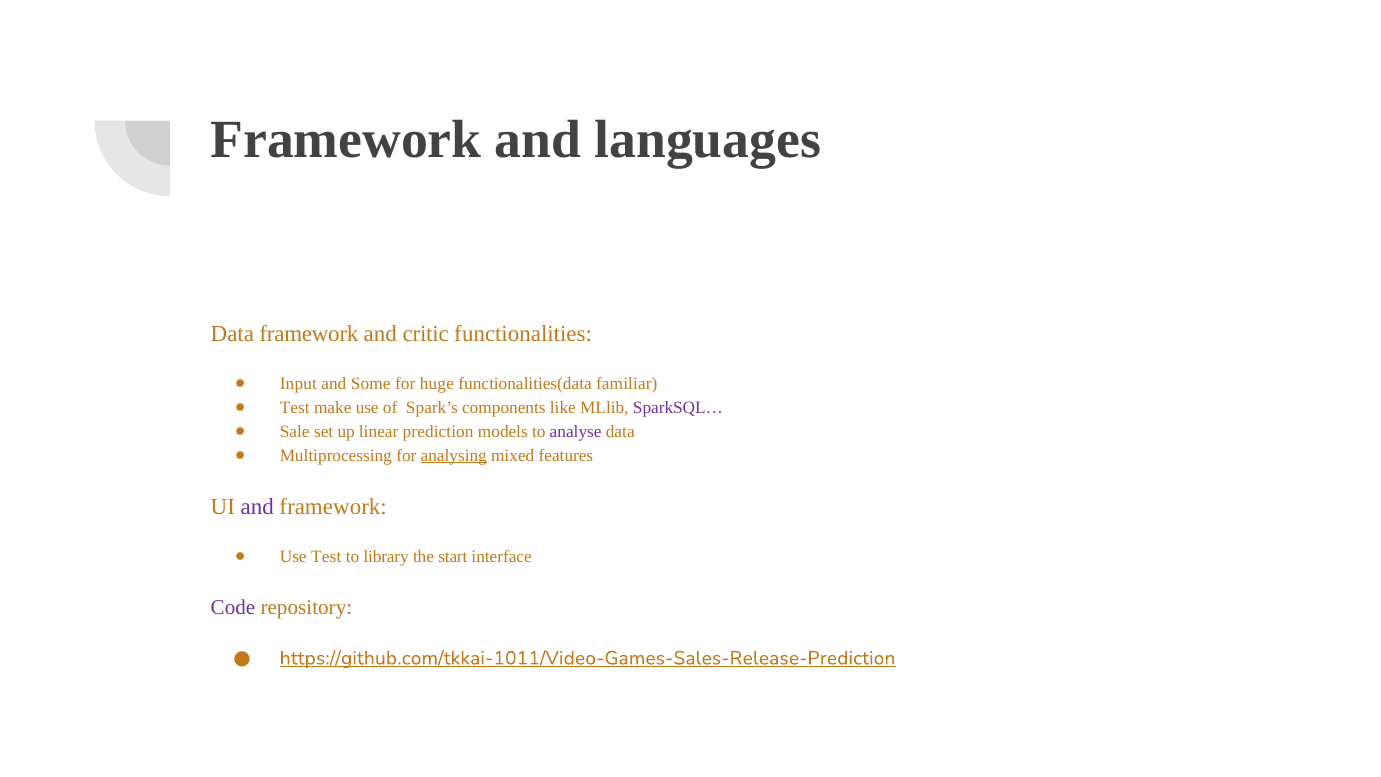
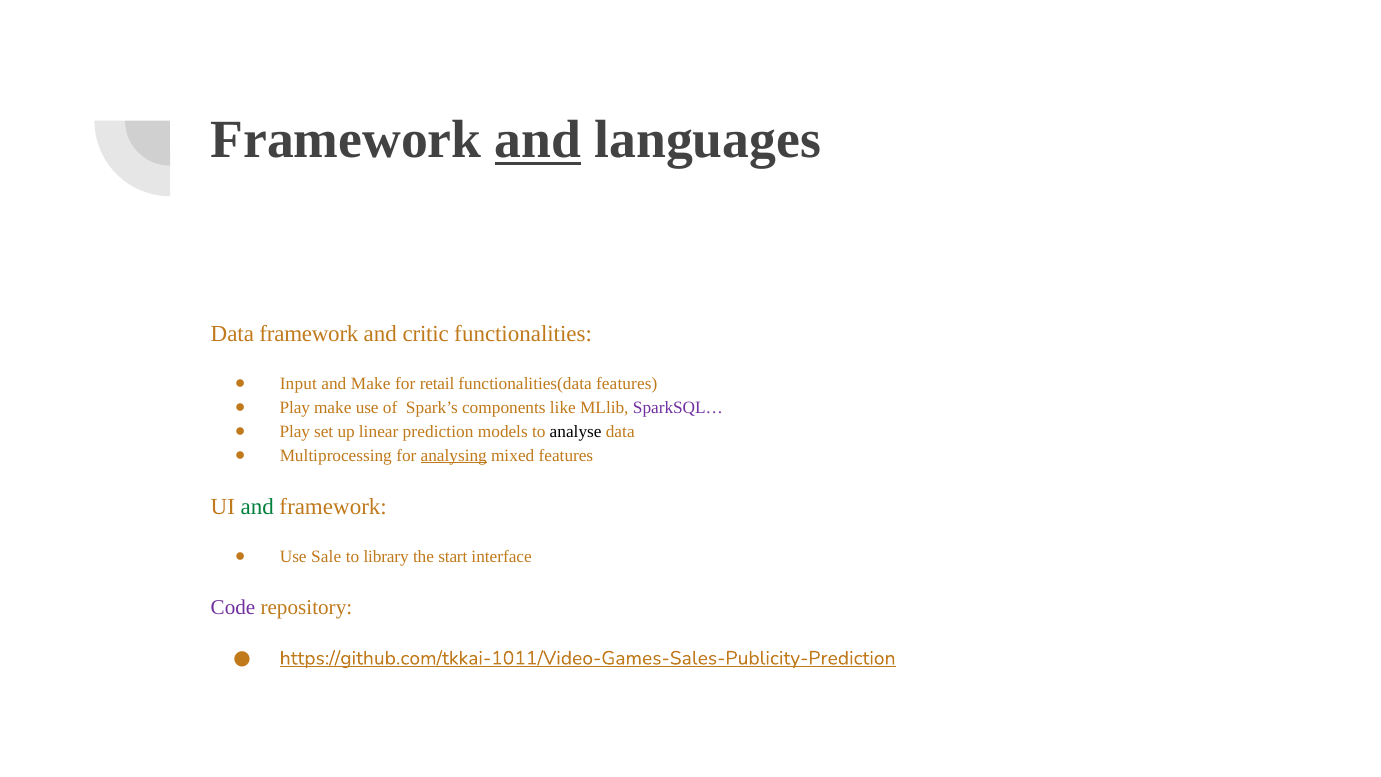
and underline: none -> present (538, 140)
and Some: Some -> Make (371, 384)
huge: huge -> retail (437, 384)
functionalities(data familiar: familiar -> features (627, 384)
Test: Test -> Play (295, 408)
Sale: Sale -> Play (295, 432)
analyse colour: purple -> black (576, 432)
and colour: purple -> green (257, 507)
Use Test: Test -> Sale (326, 557)
https://github.com/tkkai-1011/Video-Games-Sales-Release-Prediction: https://github.com/tkkai-1011/Video-Games-Sales-Release-Prediction -> https://github.com/tkkai-1011/Video-Games-Sales-Publicity-Prediction (588, 658)
